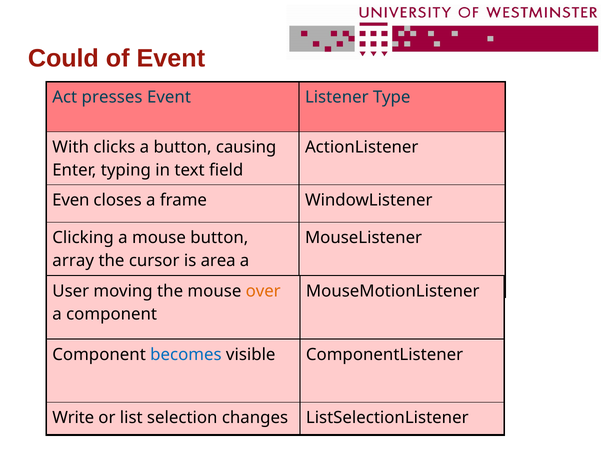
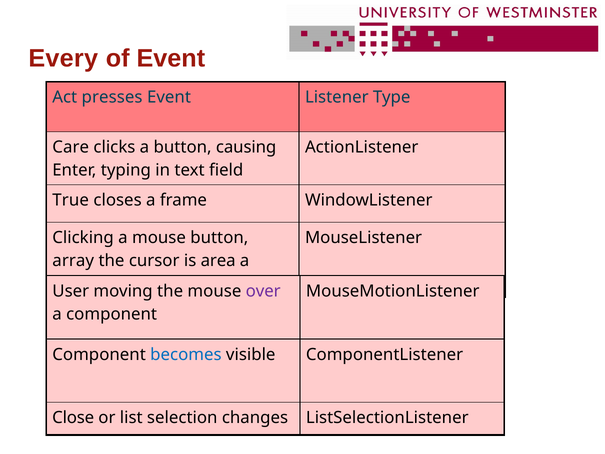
Could: Could -> Every (63, 58)
With: With -> Care (71, 147)
Even: Even -> True (71, 200)
over colour: orange -> purple (263, 291)
Write: Write -> Close (73, 418)
